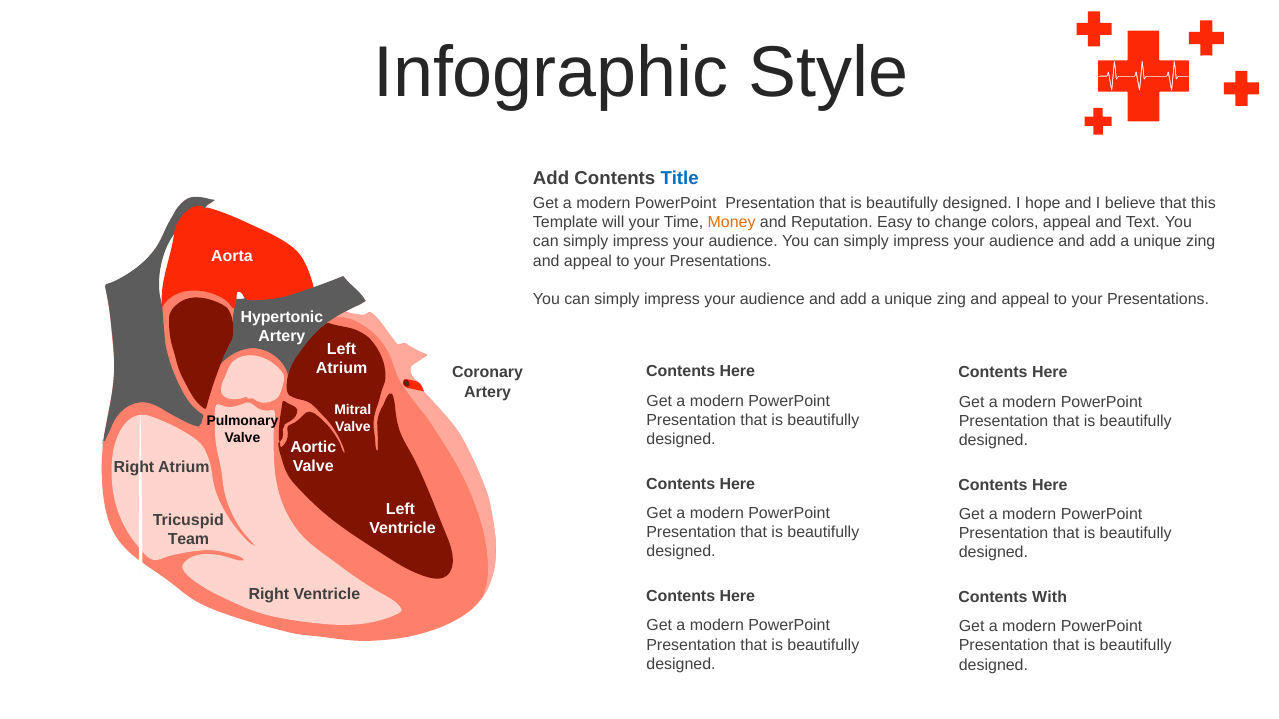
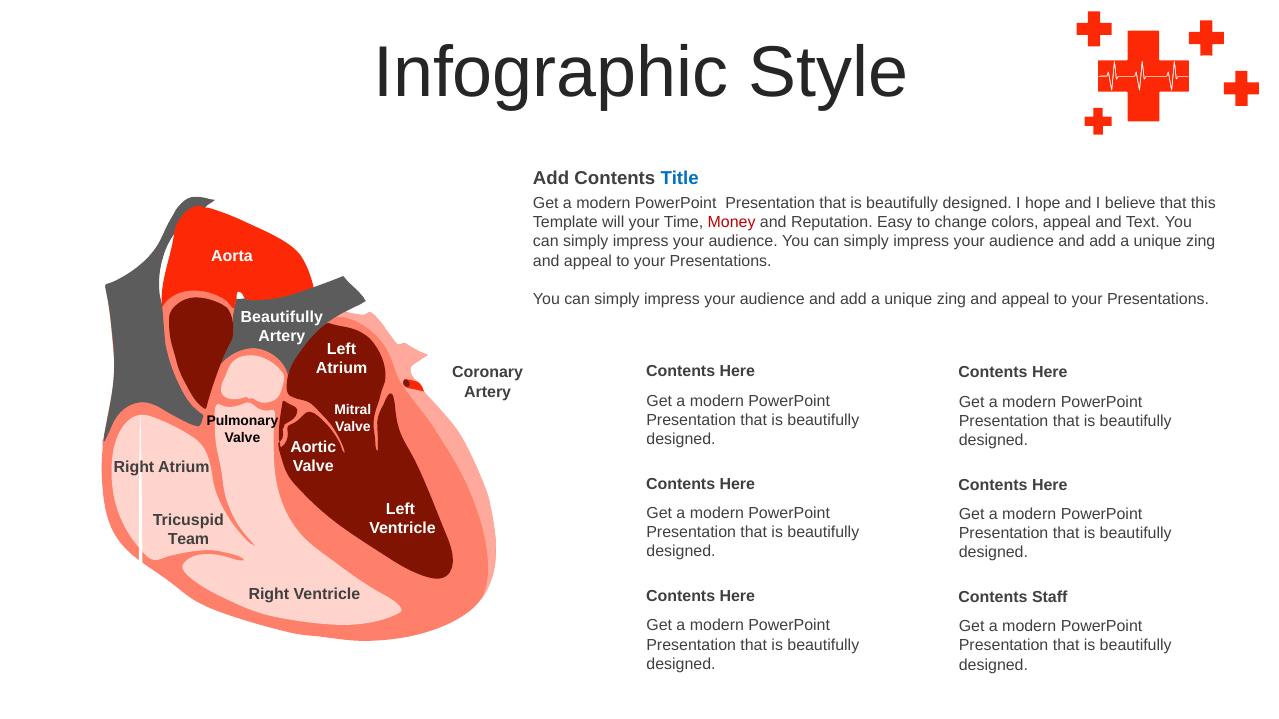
Money colour: orange -> red (732, 223)
Hypertonic: Hypertonic -> Beautifully (282, 317)
With: With -> Staff (1050, 598)
